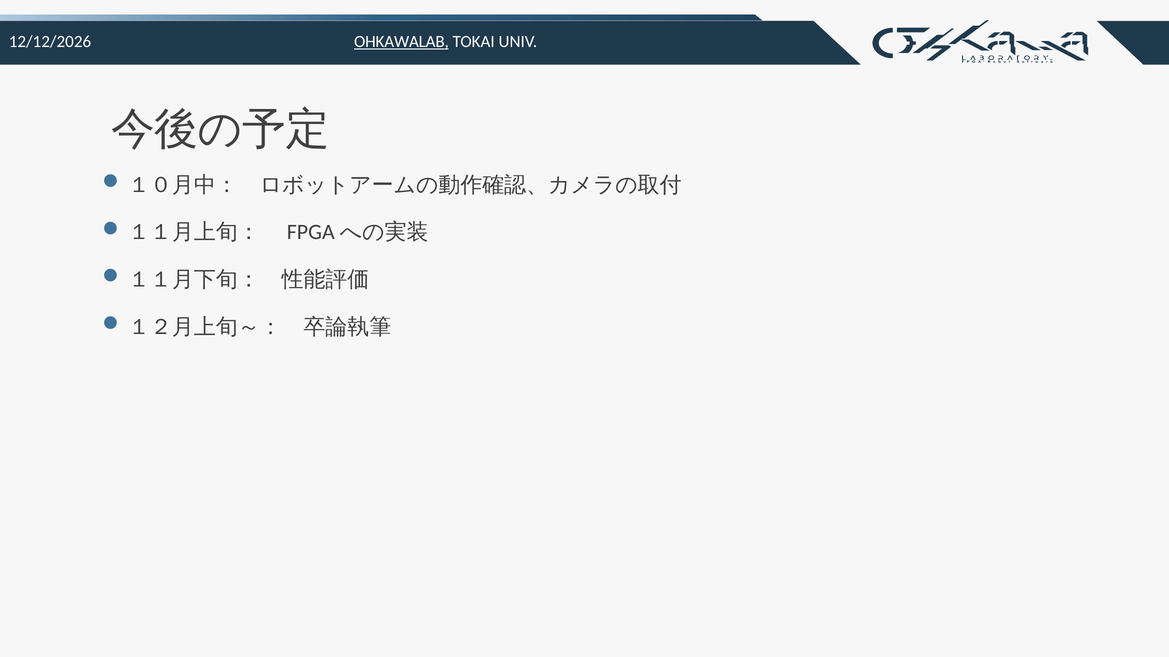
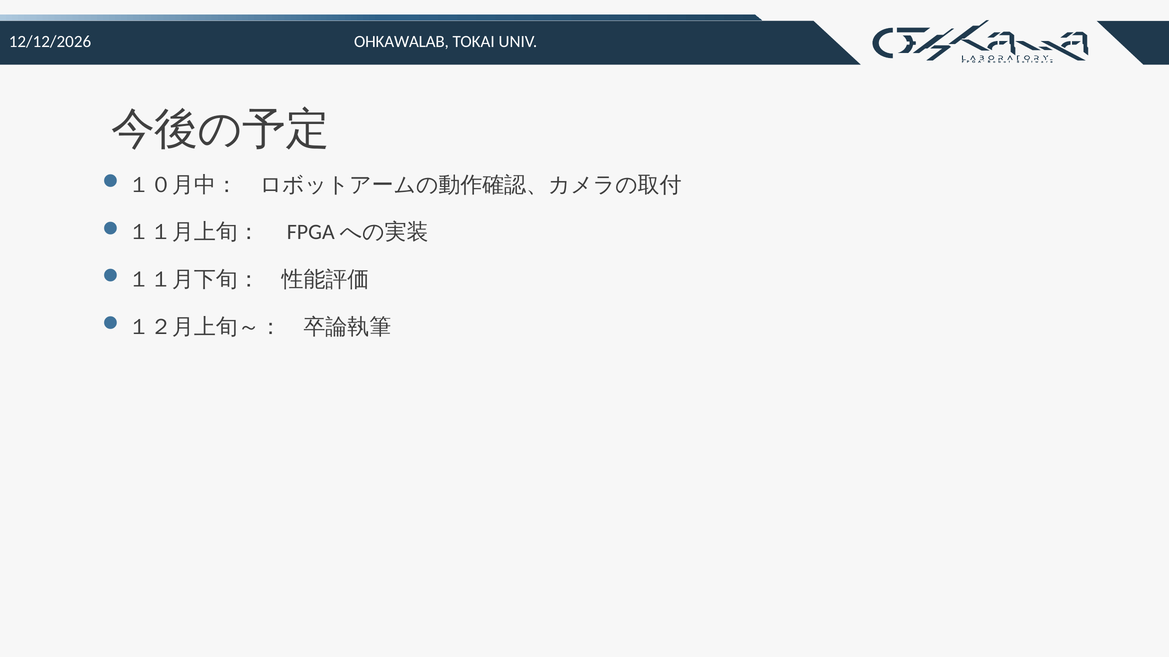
OHKAWALAB underline: present -> none (401, 42)
